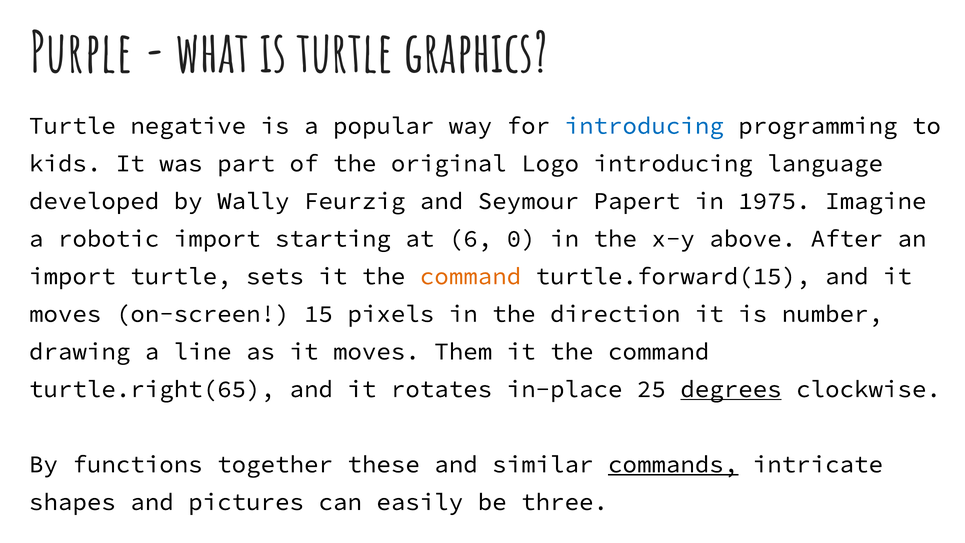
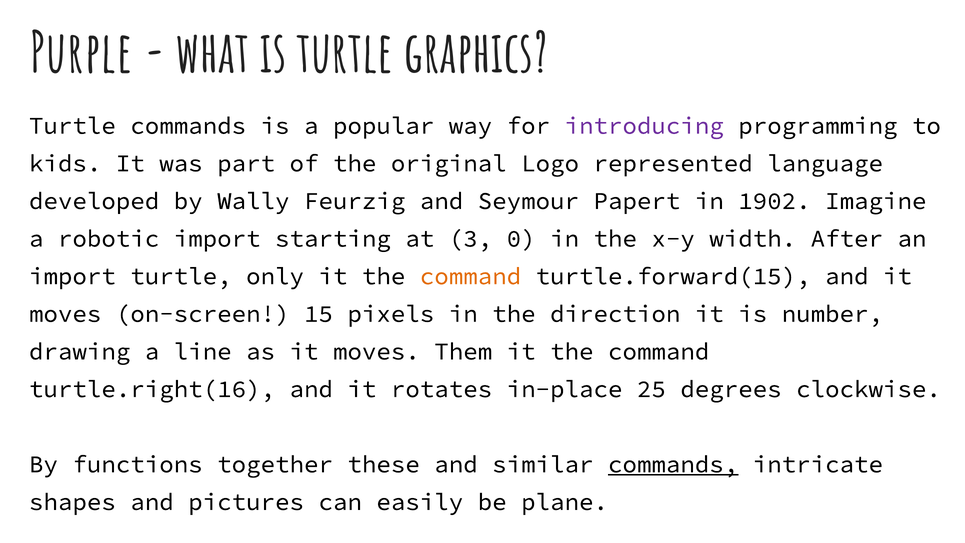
Turtle negative: negative -> commands (188, 126)
introducing colour: blue -> purple (644, 126)
Logo introducing: introducing -> represented (673, 163)
1975: 1975 -> 1902 (774, 201)
6: 6 -> 3 (470, 239)
above: above -> width (753, 239)
sets: sets -> only (275, 276)
turtle.right(65: turtle.right(65 -> turtle.right(16 (152, 389)
degrees underline: present -> none (731, 389)
three: three -> plane (565, 502)
